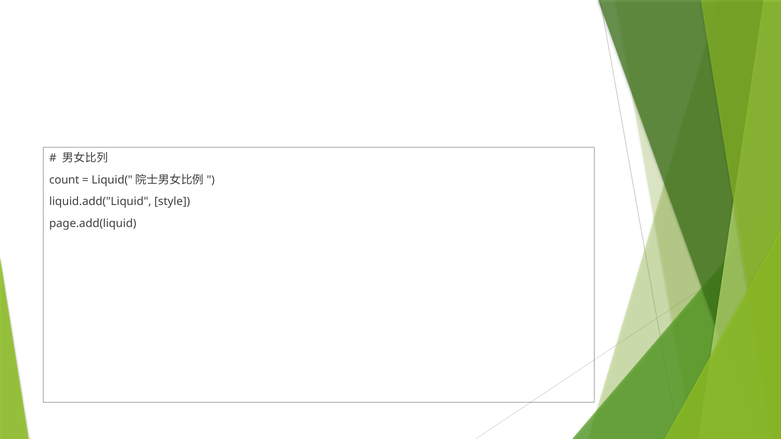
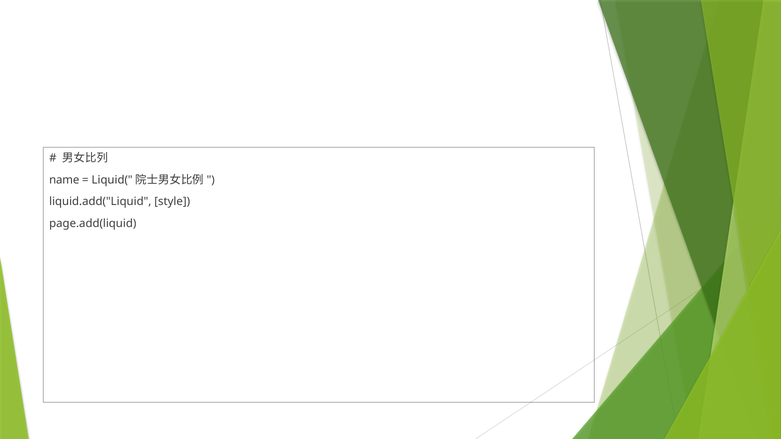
count: count -> name (64, 180)
